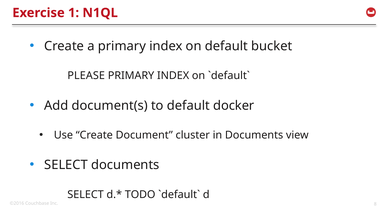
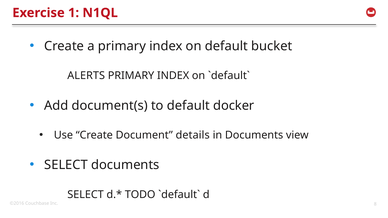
PLEASE: PLEASE -> ALERTS (86, 76)
cluster: cluster -> details (193, 135)
